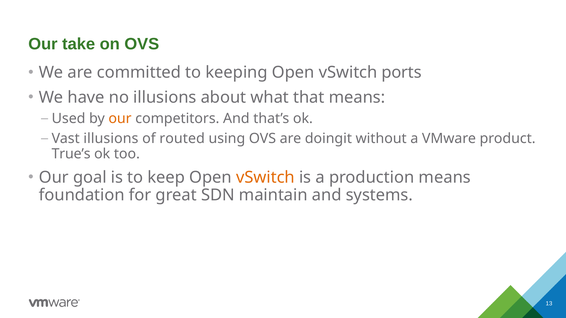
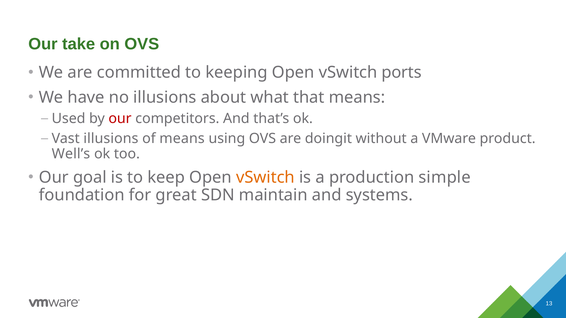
our colour: orange -> red (120, 119)
of routed: routed -> means (182, 139)
True’s: True’s -> Well’s (71, 154)
production means: means -> simple (445, 178)
